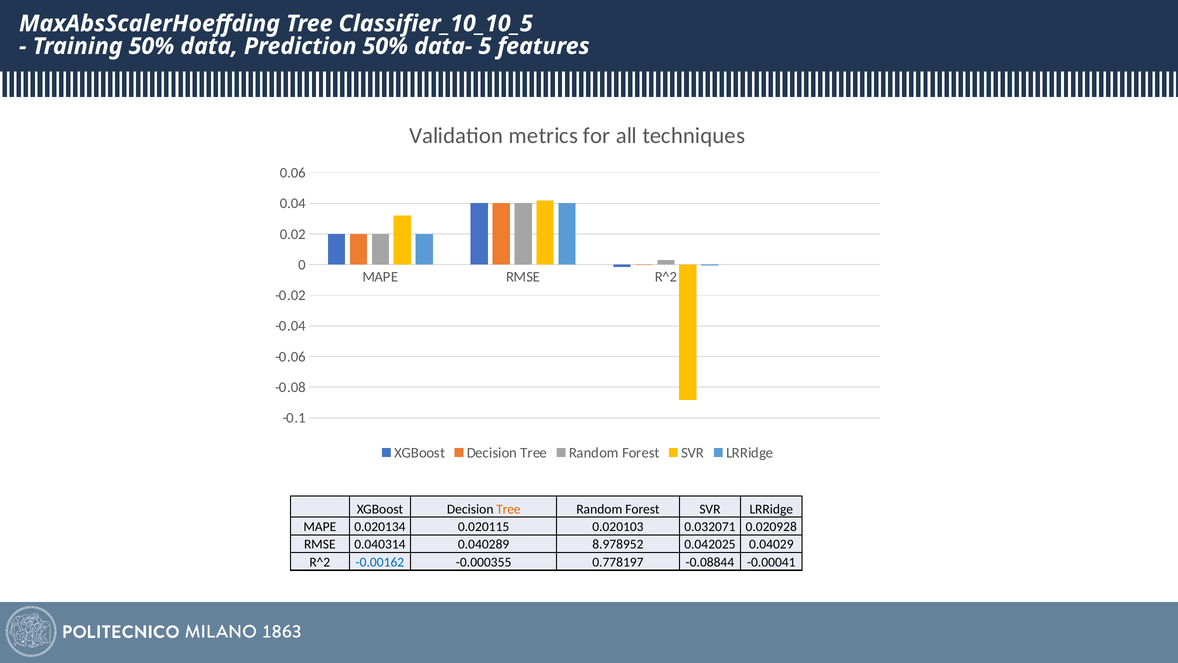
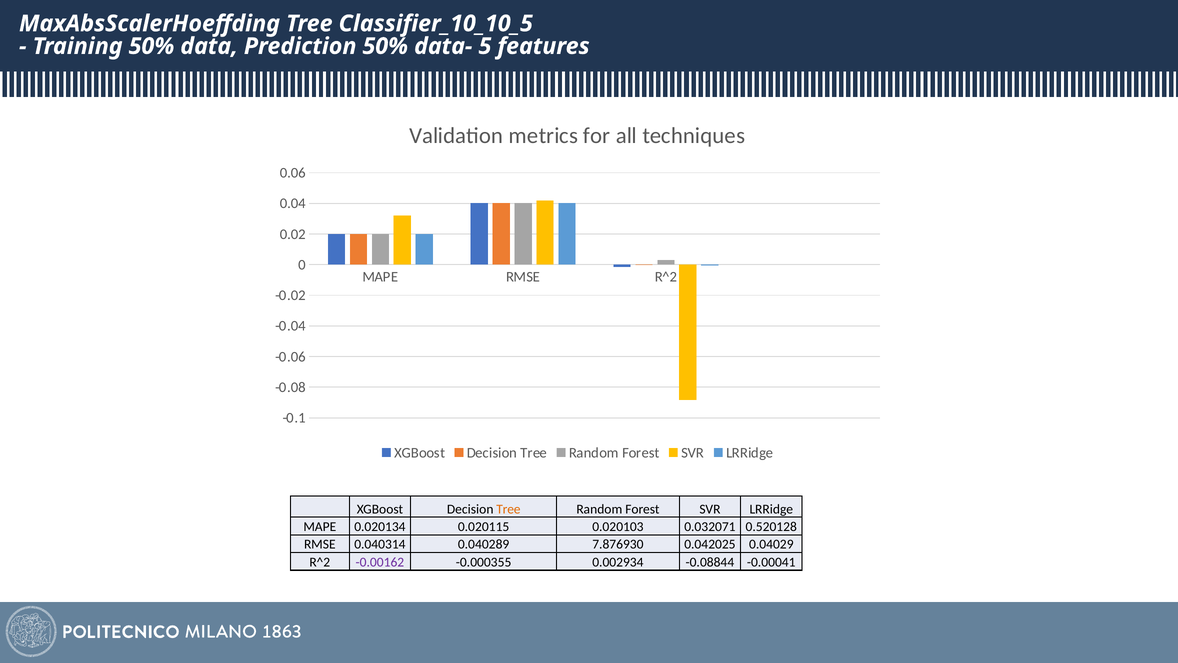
0.020928: 0.020928 -> 0.520128 (771, 526)
8.978952: 8.978952 -> 7.876930 (618, 544)
-0.00162 colour: blue -> purple (380, 562)
0.778197: 0.778197 -> 0.002934 (618, 562)
